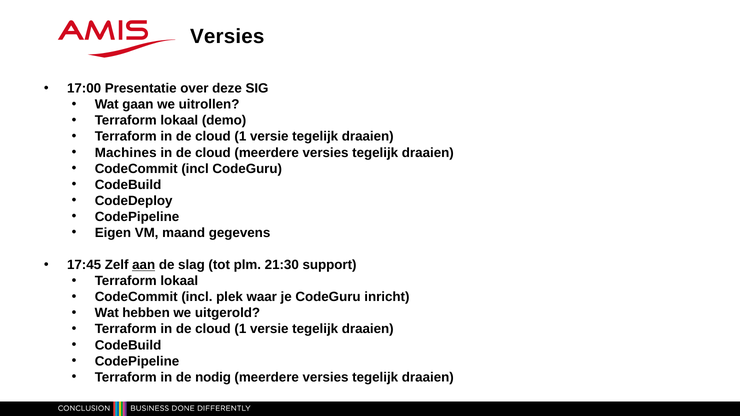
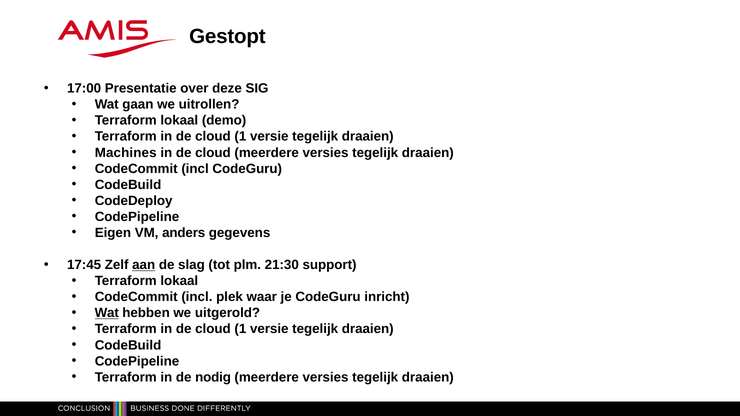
Versies: Versies -> Gestopt (227, 36)
maand: maand -> anders (184, 233)
Wat underline: none -> present (107, 313)
